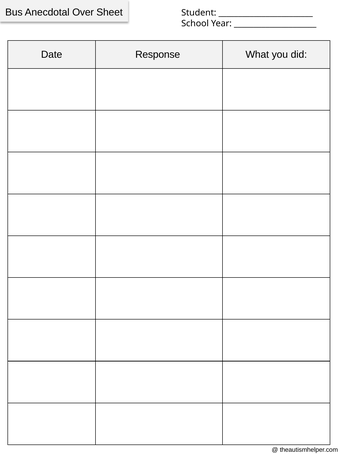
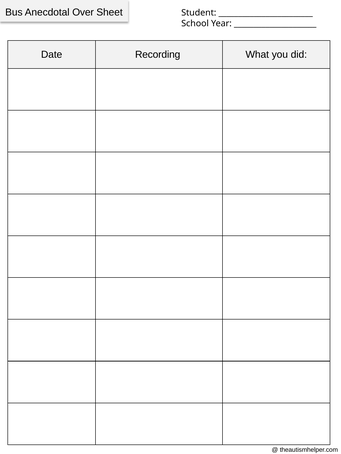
Response: Response -> Recording (158, 55)
